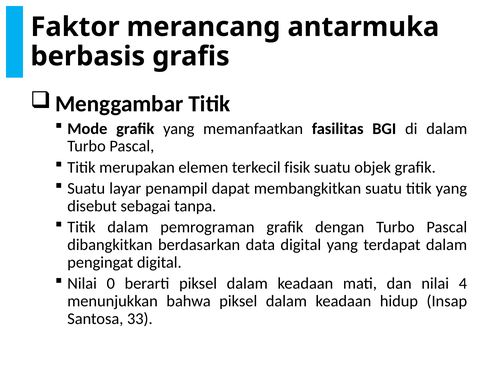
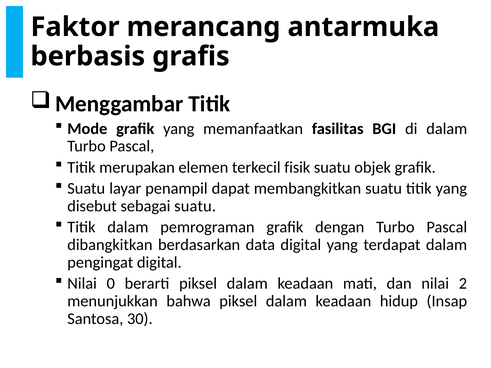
sebagai tanpa: tanpa -> suatu (195, 206)
4: 4 -> 2 (463, 284)
33: 33 -> 30 (140, 319)
